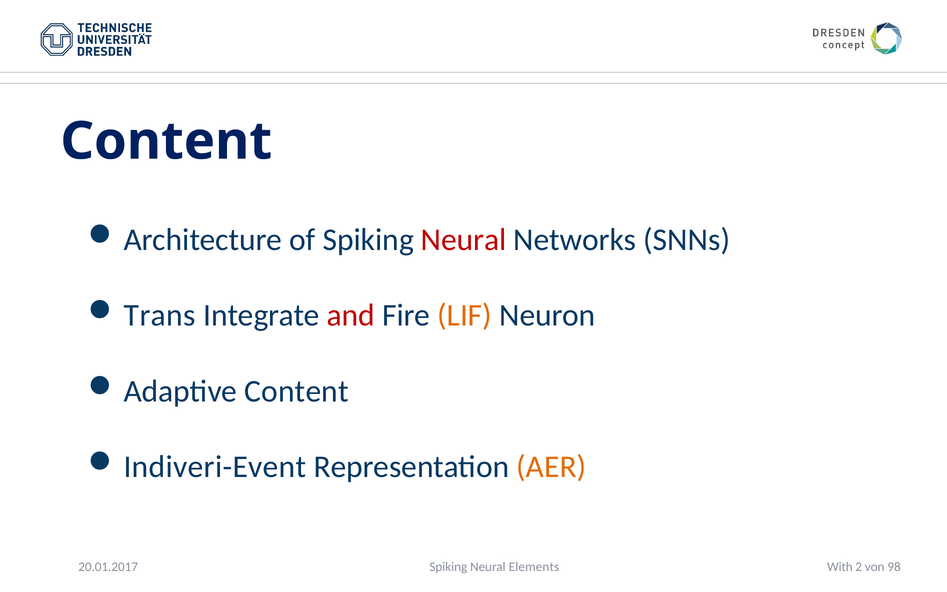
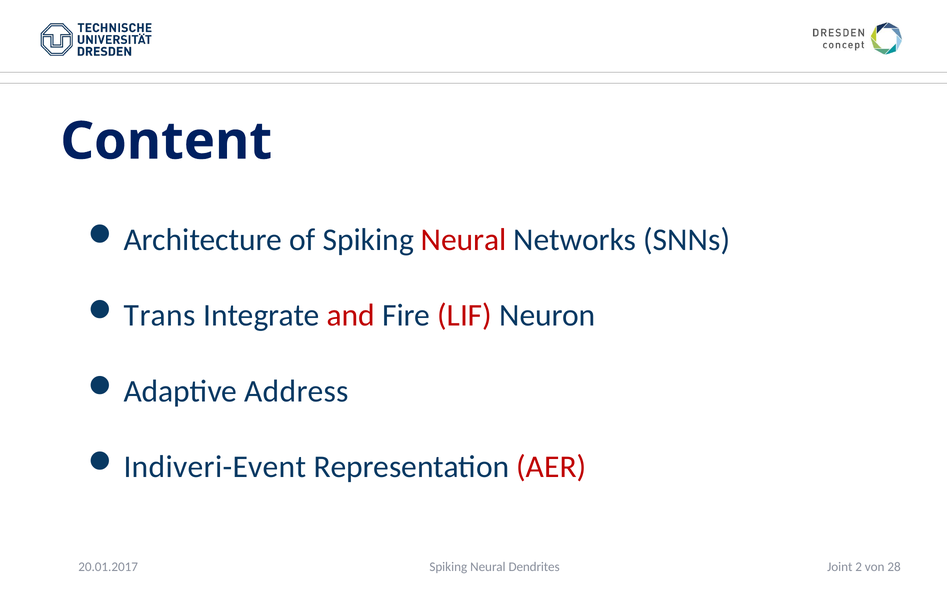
LIF colour: orange -> red (465, 315)
Adaptive Content: Content -> Address (297, 391)
AER colour: orange -> red (551, 467)
Elements: Elements -> Dendrites (534, 567)
With: With -> Joint (840, 567)
98: 98 -> 28 (894, 567)
